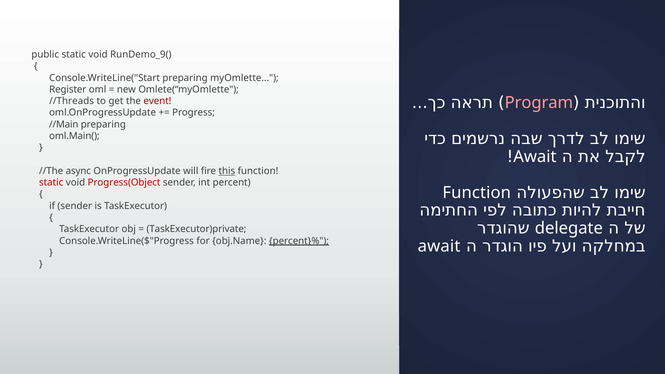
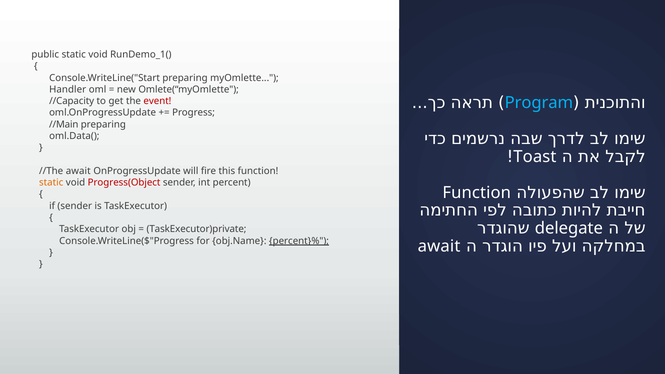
RunDemo_9(: RunDemo_9( -> RunDemo_1( (141, 55)
Register: Register -> Handler (68, 90)
Program colour: pink -> light blue (539, 103)
//Threads: //Threads -> //Capacity (72, 101)
oml.Main(: oml.Main( -> oml.Data( (74, 136)
Await: Await -> Toast (535, 157)
//The async: async -> await (78, 171)
this underline: present -> none (227, 171)
static colour: red -> orange (51, 183)
